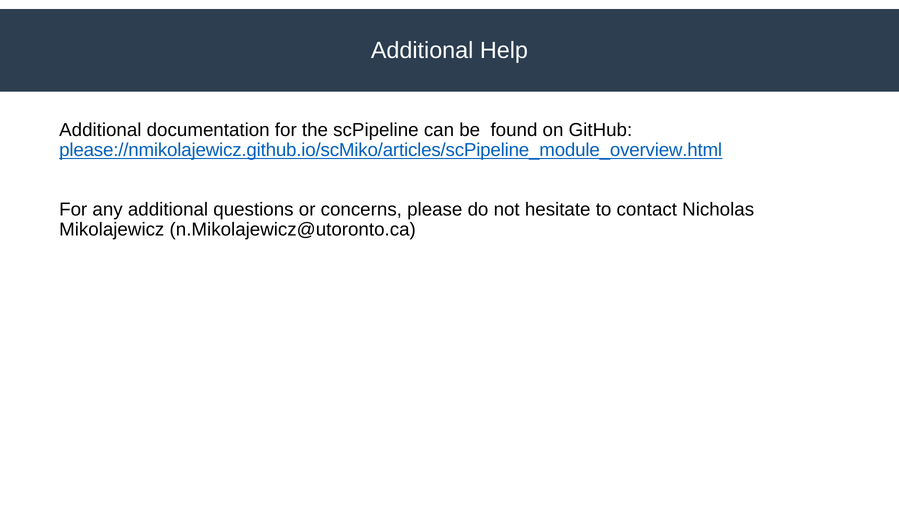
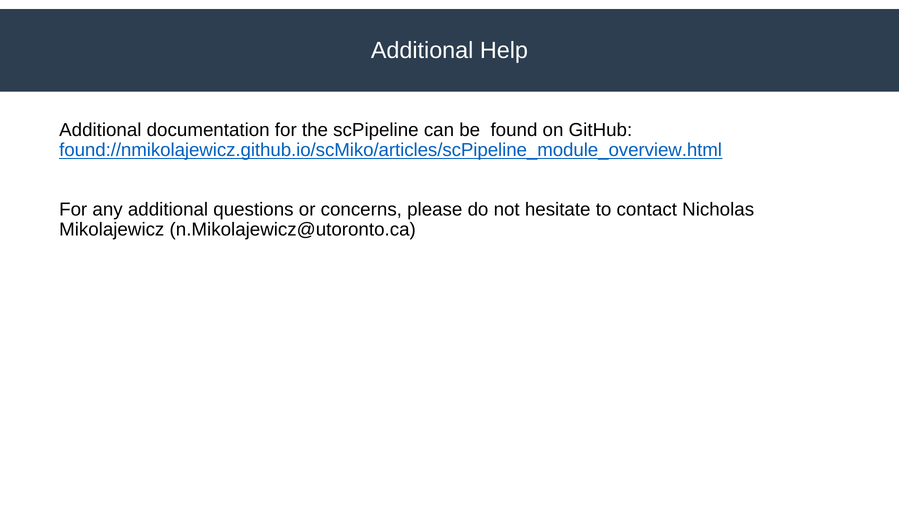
please://nmikolajewicz.github.io/scMiko/articles/scPipeline_module_overview.html: please://nmikolajewicz.github.io/scMiko/articles/scPipeline_module_overview.html -> found://nmikolajewicz.github.io/scMiko/articles/scPipeline_module_overview.html (391, 150)
